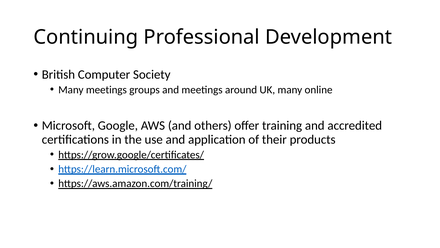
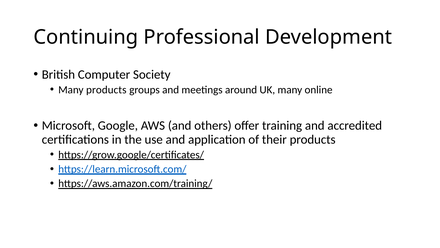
Many meetings: meetings -> products (106, 90)
